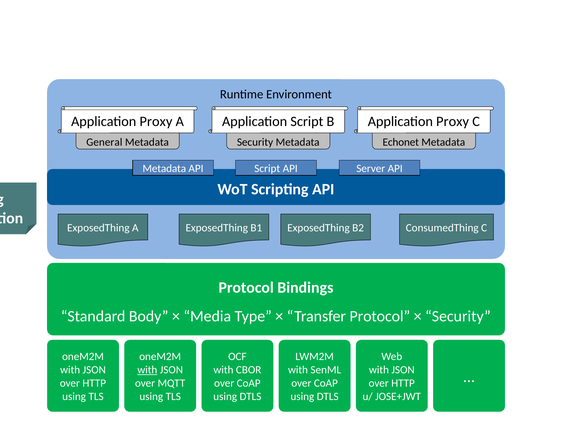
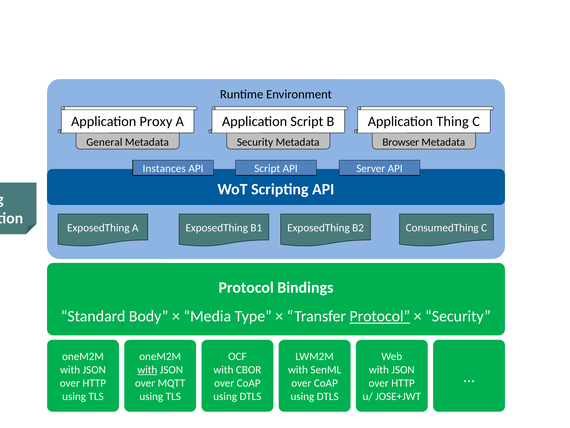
Proxy: Proxy -> Thing (453, 121)
Echonet: Echonet -> Browser (401, 142)
Metadata: Metadata -> Instances (164, 168)
Protocol underline: none -> present (380, 316)
